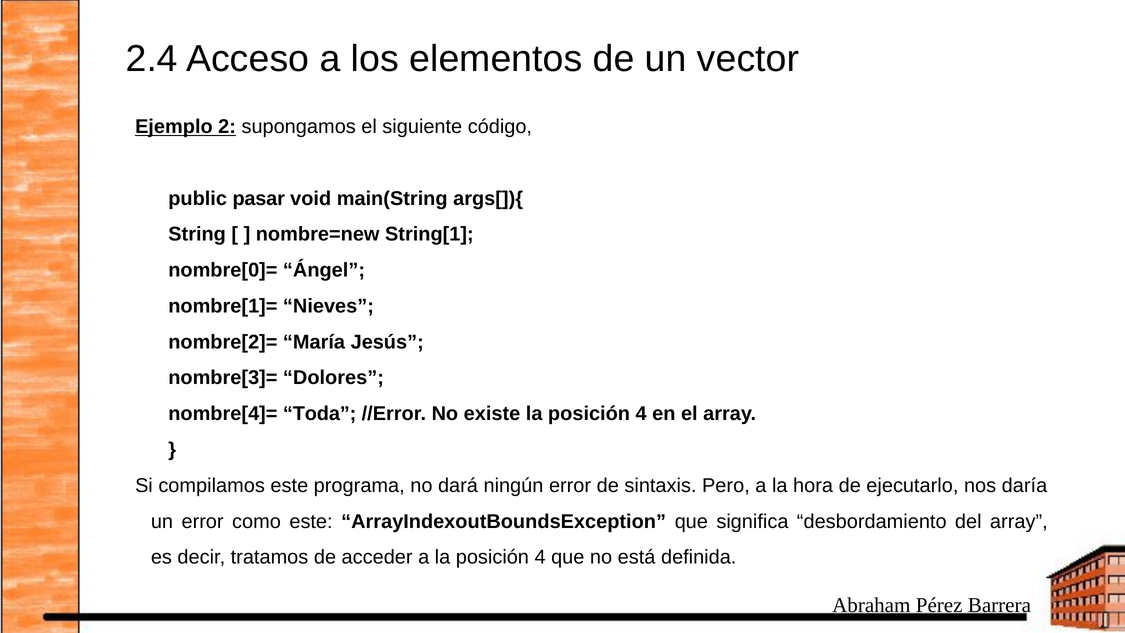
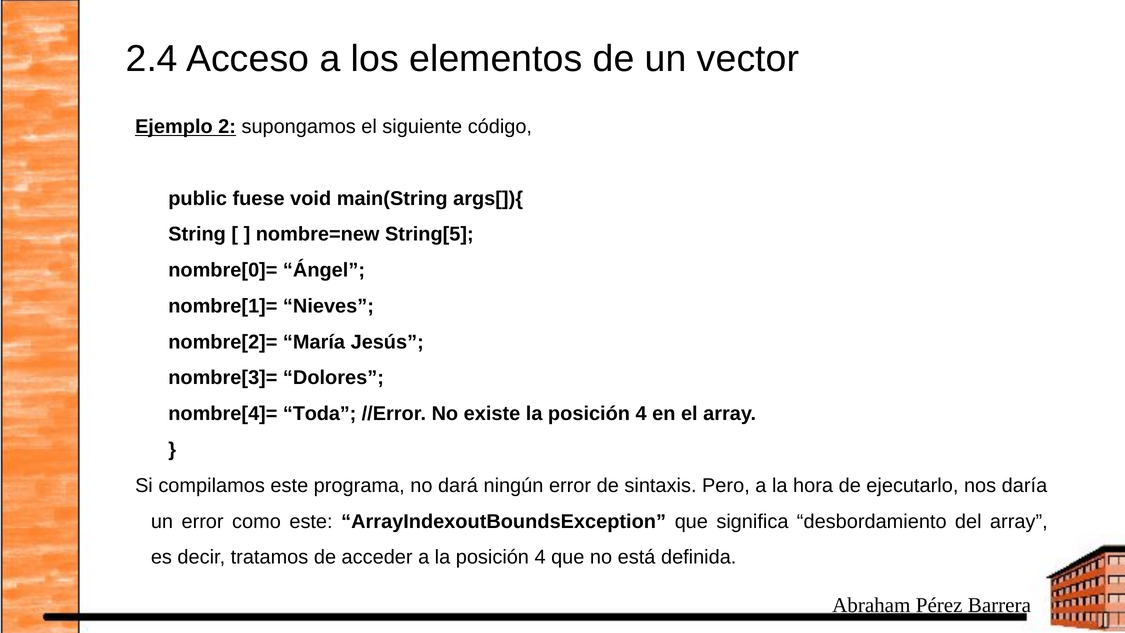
pasar: pasar -> fuese (259, 198)
String[1: String[1 -> String[5 (429, 234)
